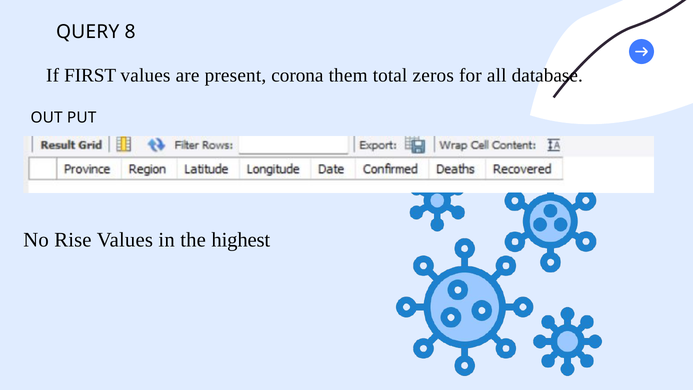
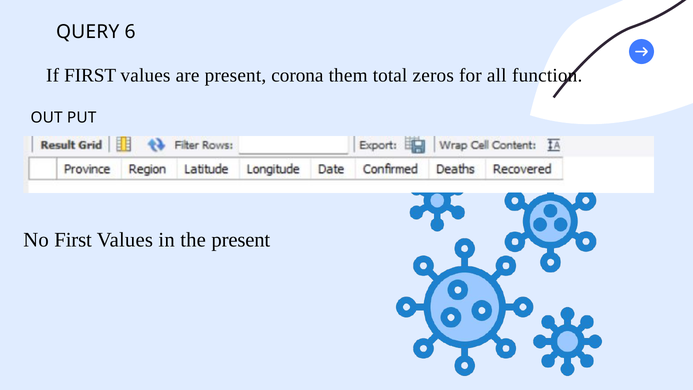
8: 8 -> 6 (130, 32)
database: database -> function (547, 75)
No Rise: Rise -> First (73, 240)
the highest: highest -> present (241, 240)
